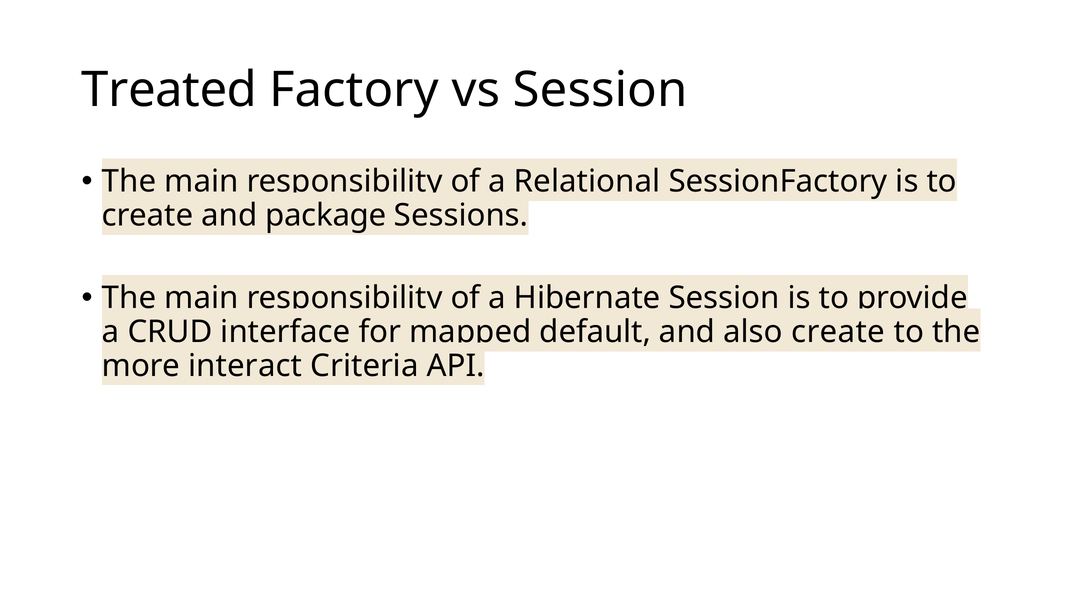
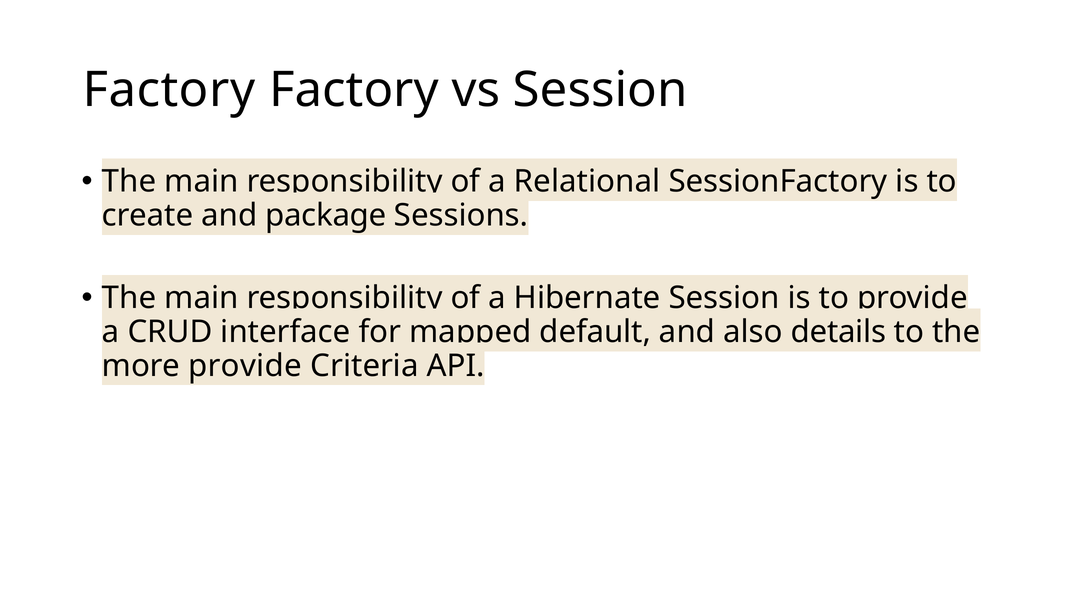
Treated: Treated -> Factory (169, 90)
also create: create -> details (838, 332)
more interact: interact -> provide (245, 365)
